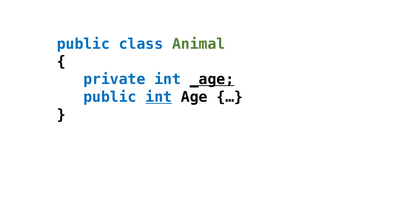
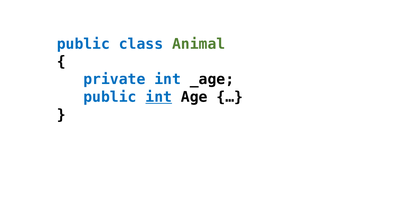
_age underline: present -> none (212, 79)
